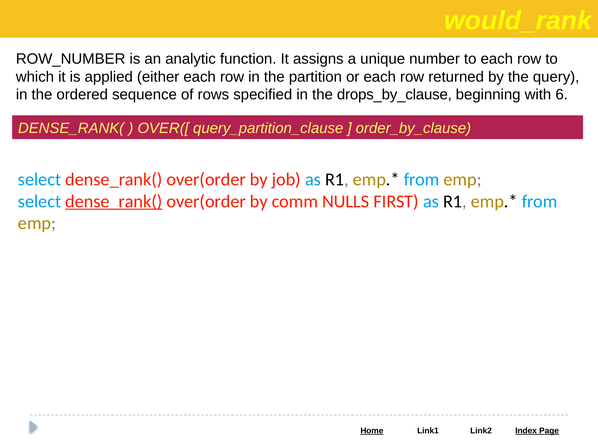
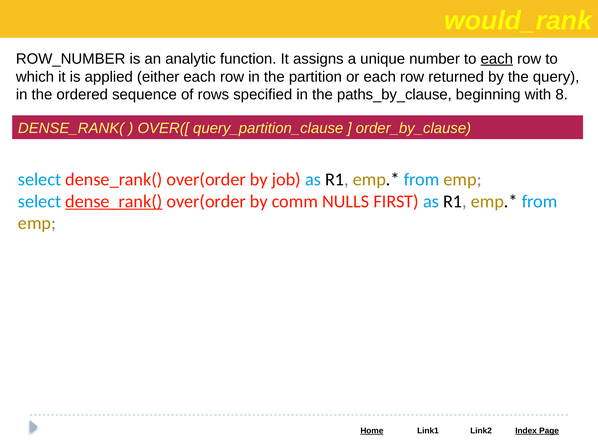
each underline: none -> present (497, 59)
drops_by_clause: drops_by_clause -> paths_by_clause (394, 95)
6: 6 -> 8 (562, 95)
